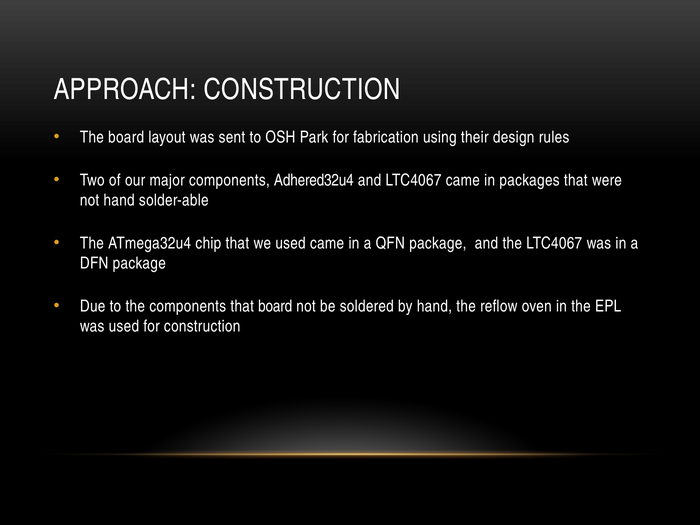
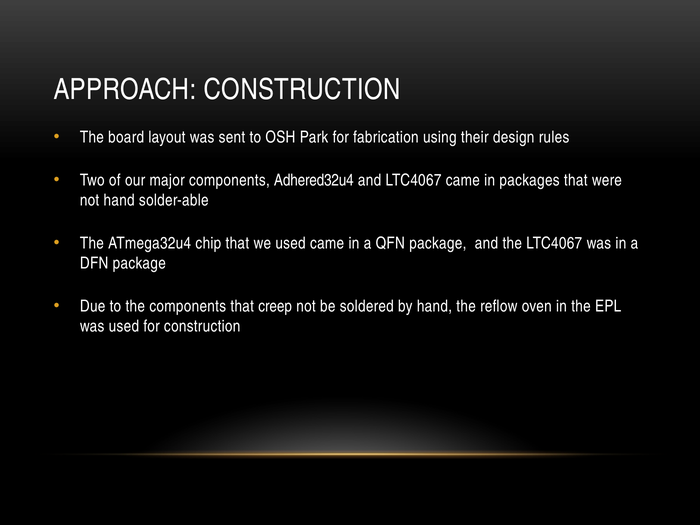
that board: board -> creep (275, 306)
